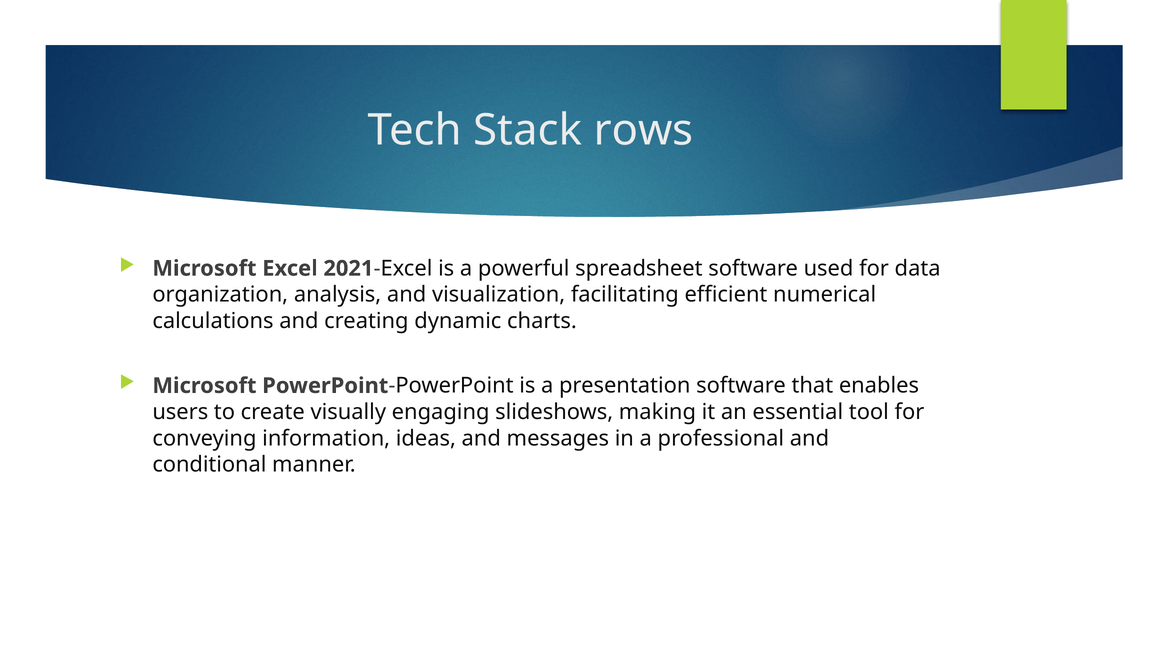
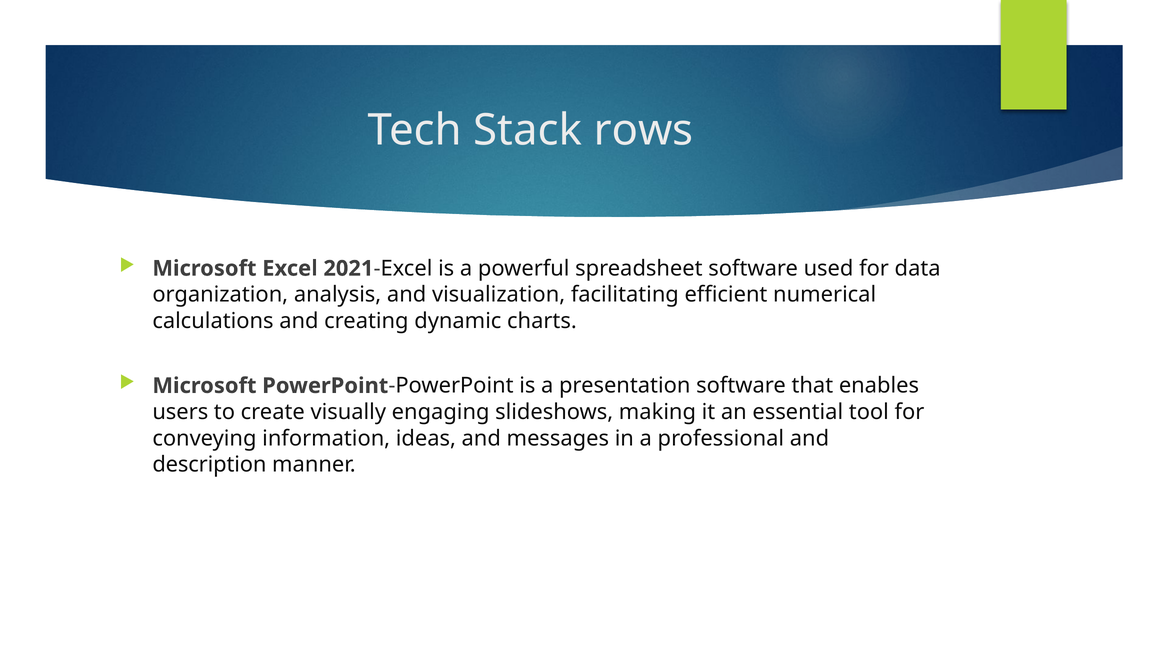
conditional: conditional -> description (209, 465)
